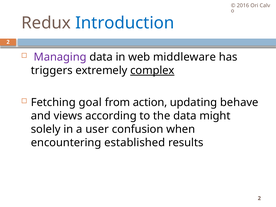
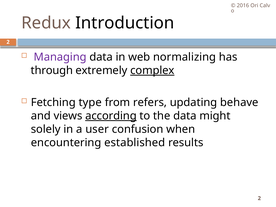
Introduction colour: blue -> black (125, 23)
middleware: middleware -> normalizing (185, 57)
triggers: triggers -> through (52, 70)
goal: goal -> type (90, 103)
action: action -> refers (150, 103)
according underline: none -> present (111, 116)
